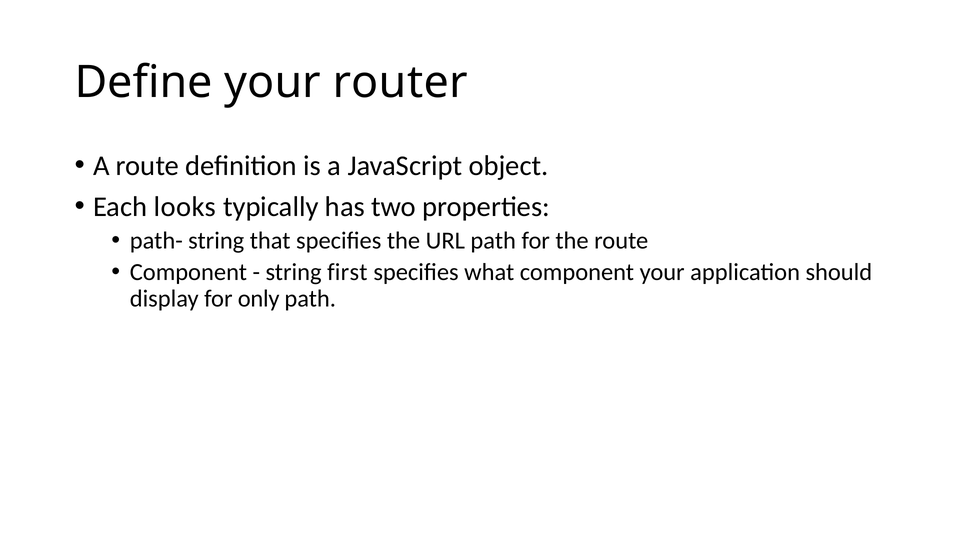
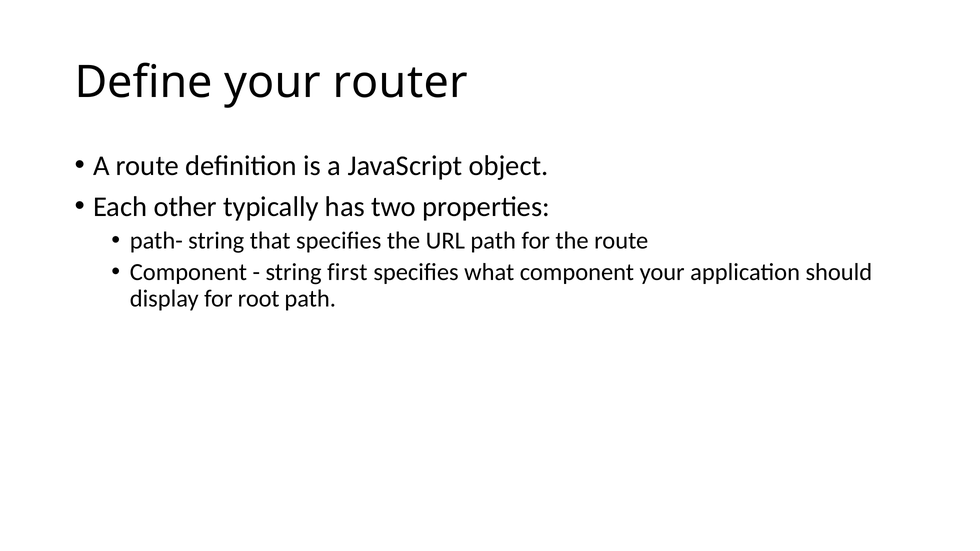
looks: looks -> other (185, 207)
only: only -> root (259, 299)
